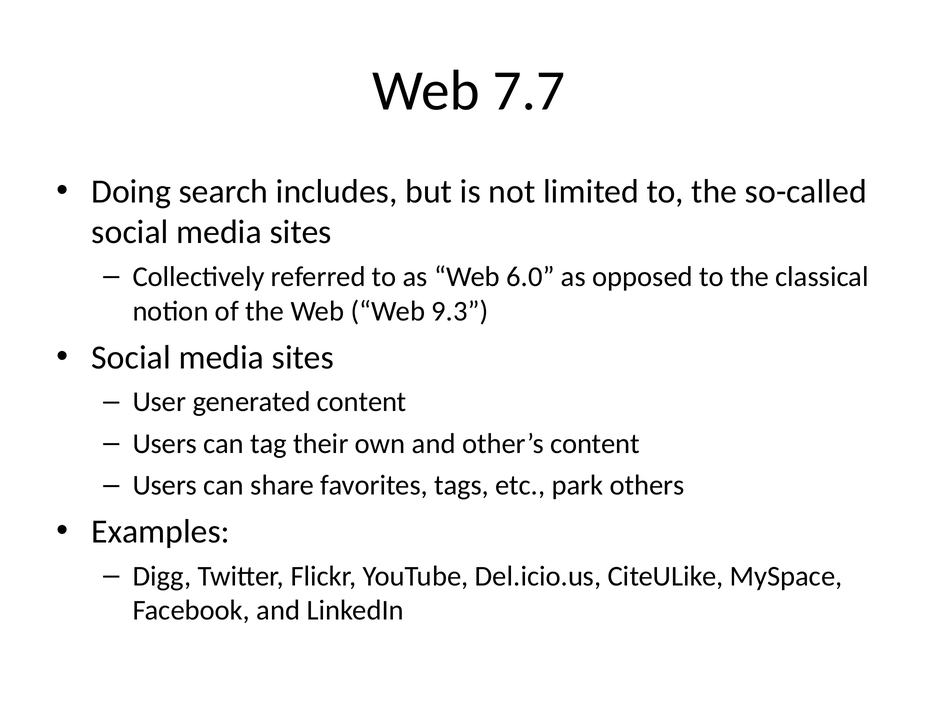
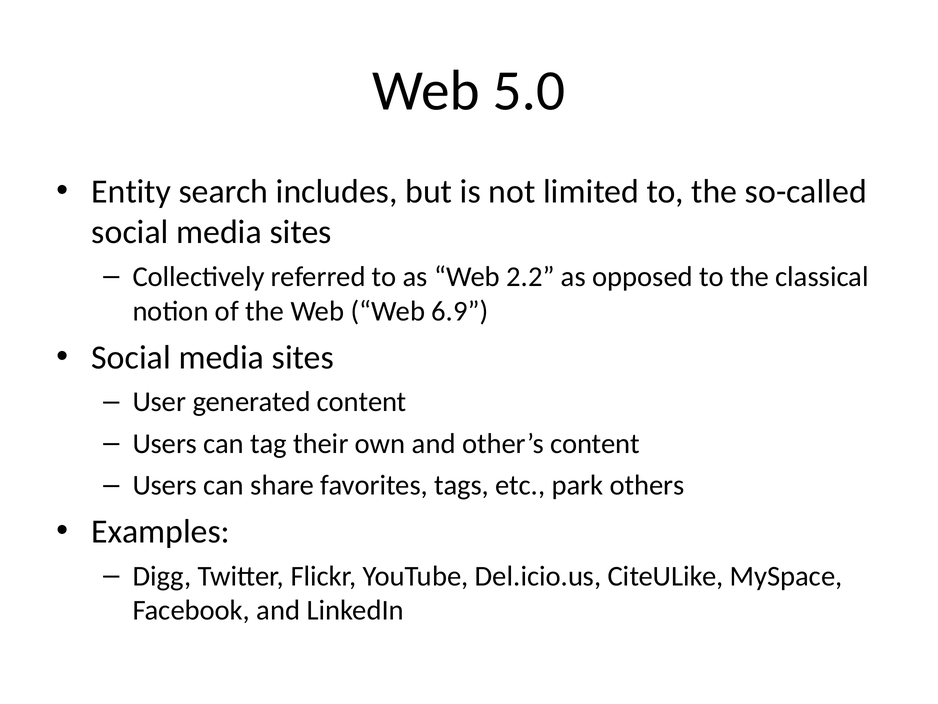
7.7: 7.7 -> 5.0 (529, 91)
Doing: Doing -> Entity (131, 192)
6.0: 6.0 -> 2.2 (530, 277)
9.3: 9.3 -> 6.9 (460, 311)
